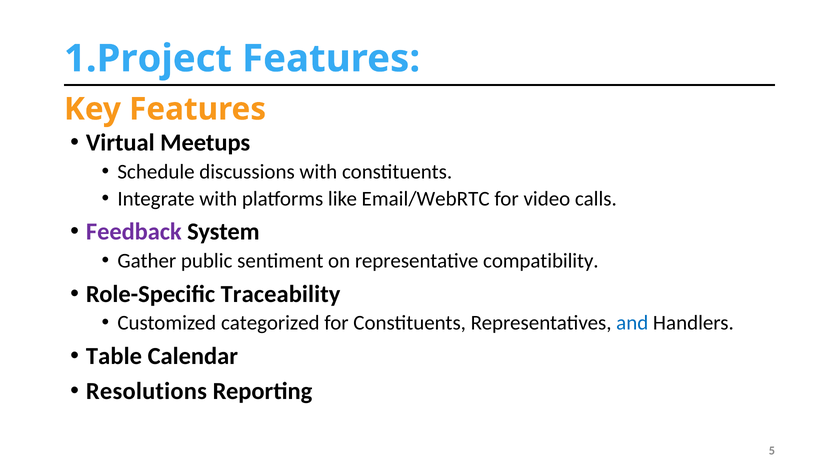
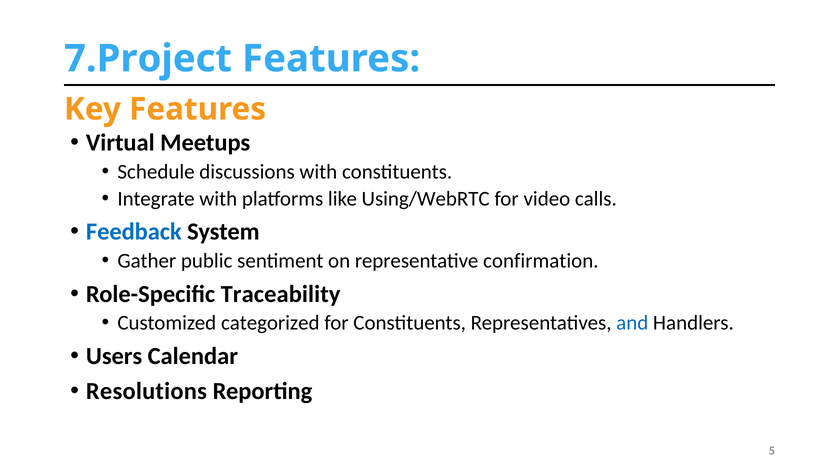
1.Project: 1.Project -> 7.Project (148, 59)
Email/WebRTC: Email/WebRTC -> Using/WebRTC (426, 199)
Feedback colour: purple -> blue (134, 232)
compatibility: compatibility -> confirmation (541, 261)
Table: Table -> Users (114, 356)
